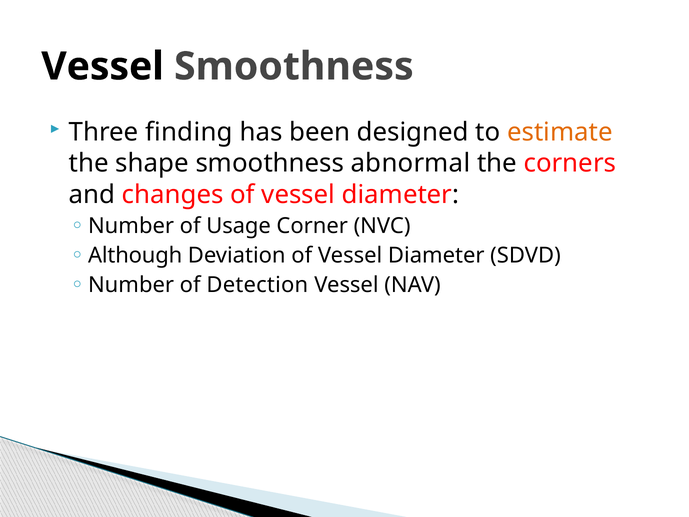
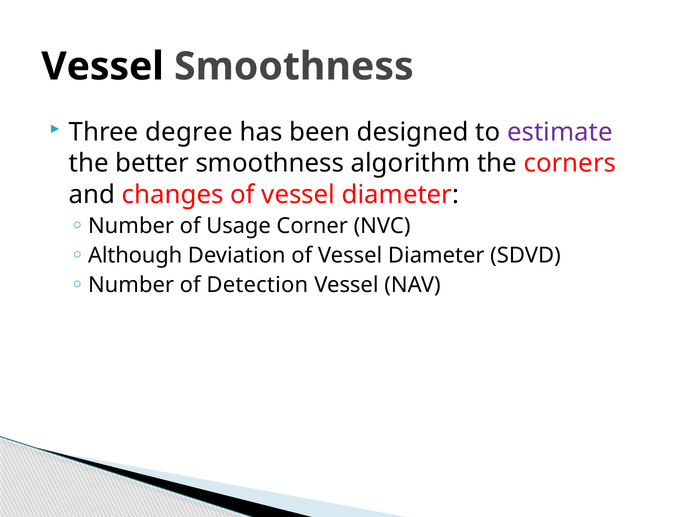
finding: finding -> degree (189, 132)
estimate colour: orange -> purple (560, 132)
shape: shape -> better (152, 163)
abnormal: abnormal -> algorithm (411, 163)
